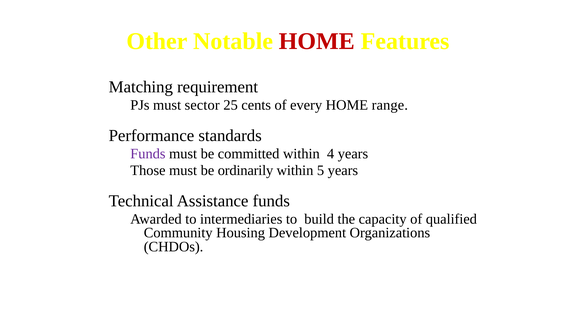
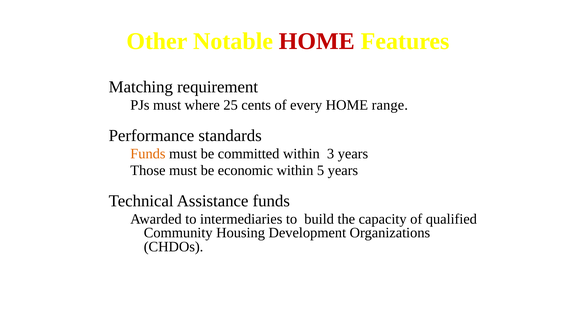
sector: sector -> where (202, 105)
Funds colour: purple -> orange (148, 154)
4: 4 -> 3 (331, 154)
ordinarily: ordinarily -> economic (245, 170)
